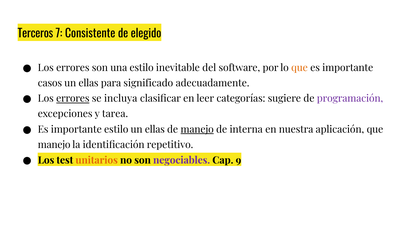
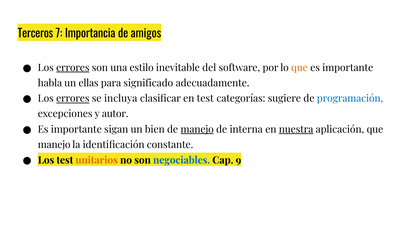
Consistente: Consistente -> Importancia (90, 34)
elegido: elegido -> amigos (146, 34)
errores underline: none -> present (73, 68)
casos: casos -> habla (50, 83)
en leer: leer -> test (205, 99)
programación colour: purple -> blue (350, 99)
tarea: tarea -> autor (115, 114)
importante estilo: estilo -> sigan (116, 129)
ellas: ellas -> bien (155, 129)
nuestra underline: none -> present (296, 129)
repetitivo: repetitivo -> constante (170, 145)
negociables colour: purple -> blue (182, 160)
